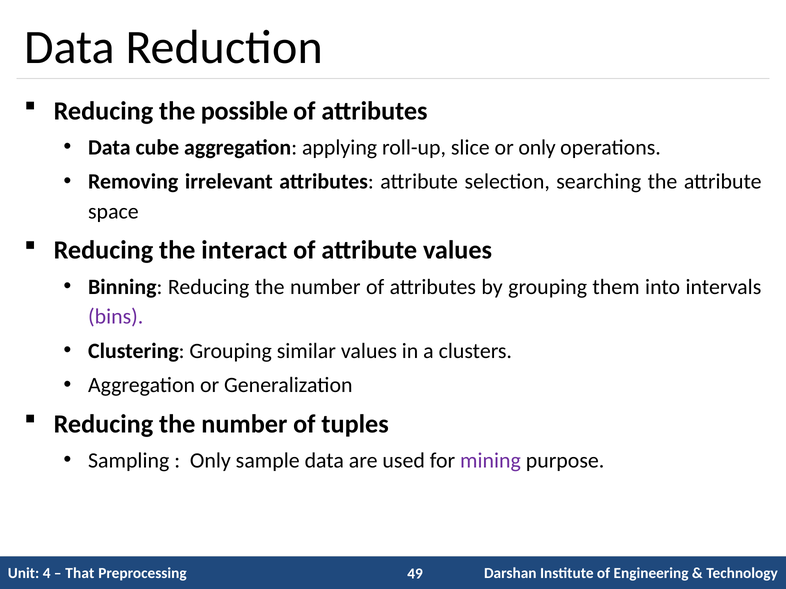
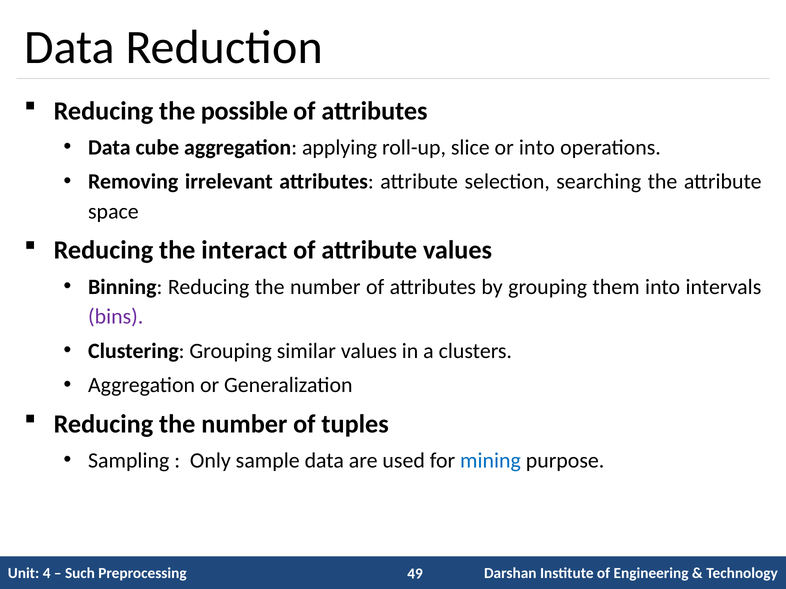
or only: only -> into (537, 148)
mining colour: purple -> blue (490, 461)
That: That -> Such (80, 574)
